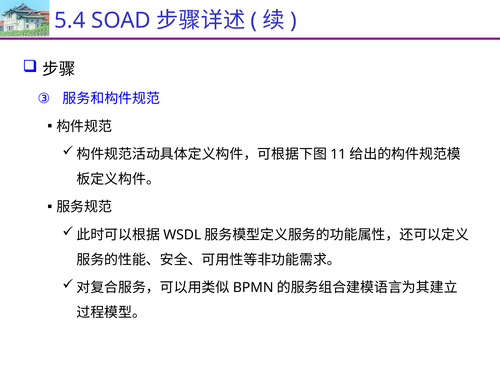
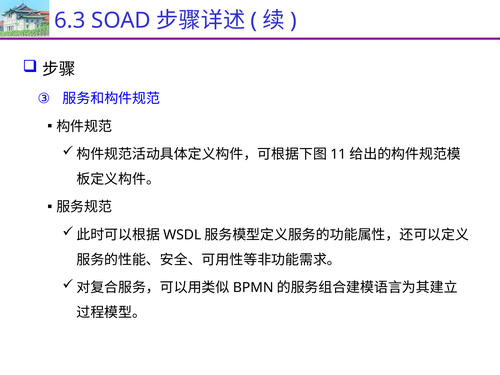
5.4: 5.4 -> 6.3 (70, 20)
